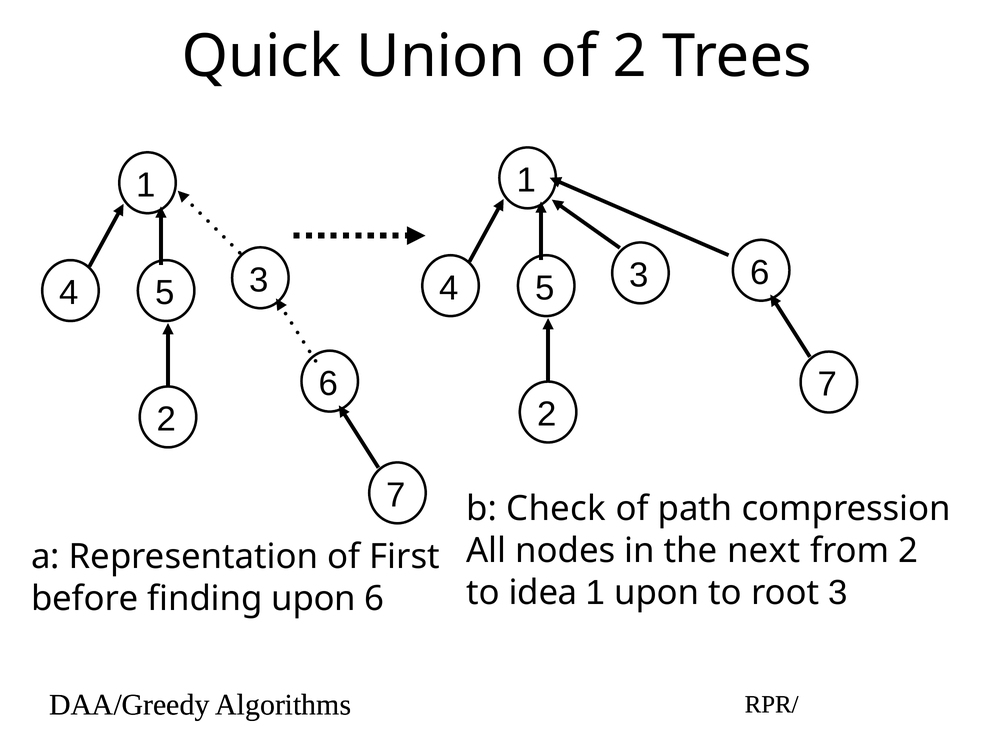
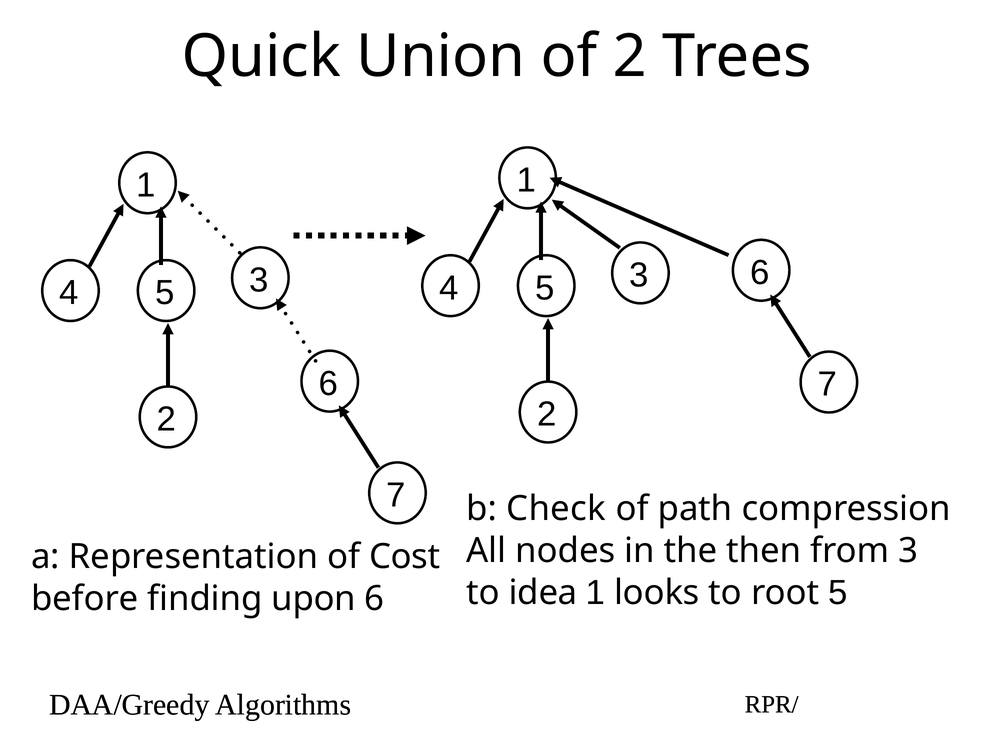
next: next -> then (764, 550)
from 2: 2 -> 3 (908, 550)
First: First -> Cost (405, 556)
1 upon: upon -> looks (657, 592)
root 3: 3 -> 5 (838, 592)
